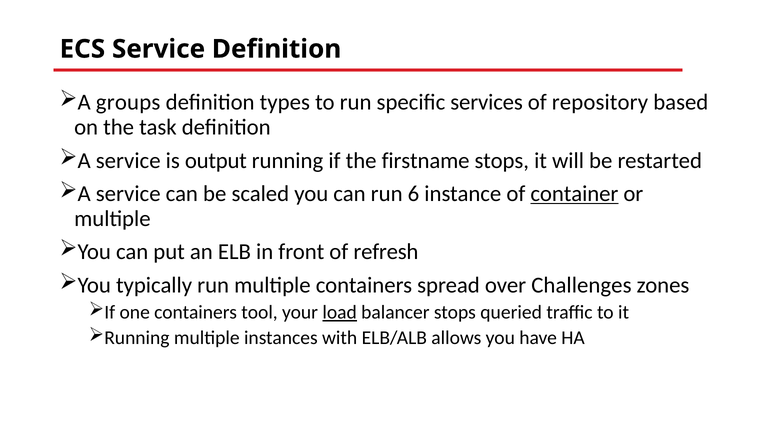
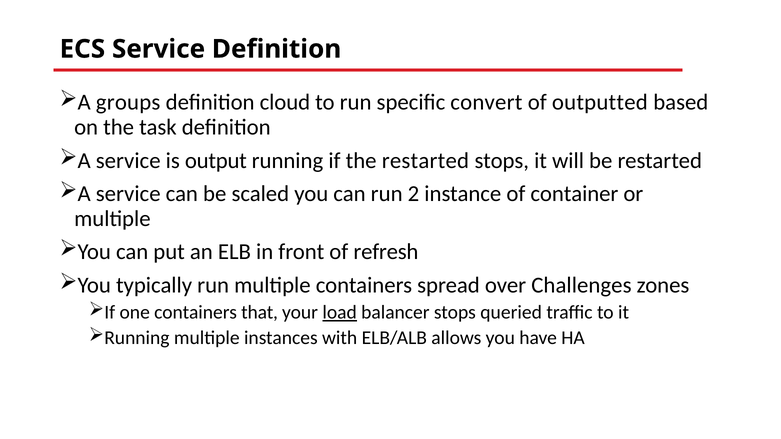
types: types -> cloud (285, 102)
services: services -> convert (486, 102)
repository: repository -> outputted (600, 102)
the firstname: firstname -> restarted (425, 161)
6: 6 -> 2 (413, 194)
container underline: present -> none (574, 194)
tool: tool -> that (260, 313)
